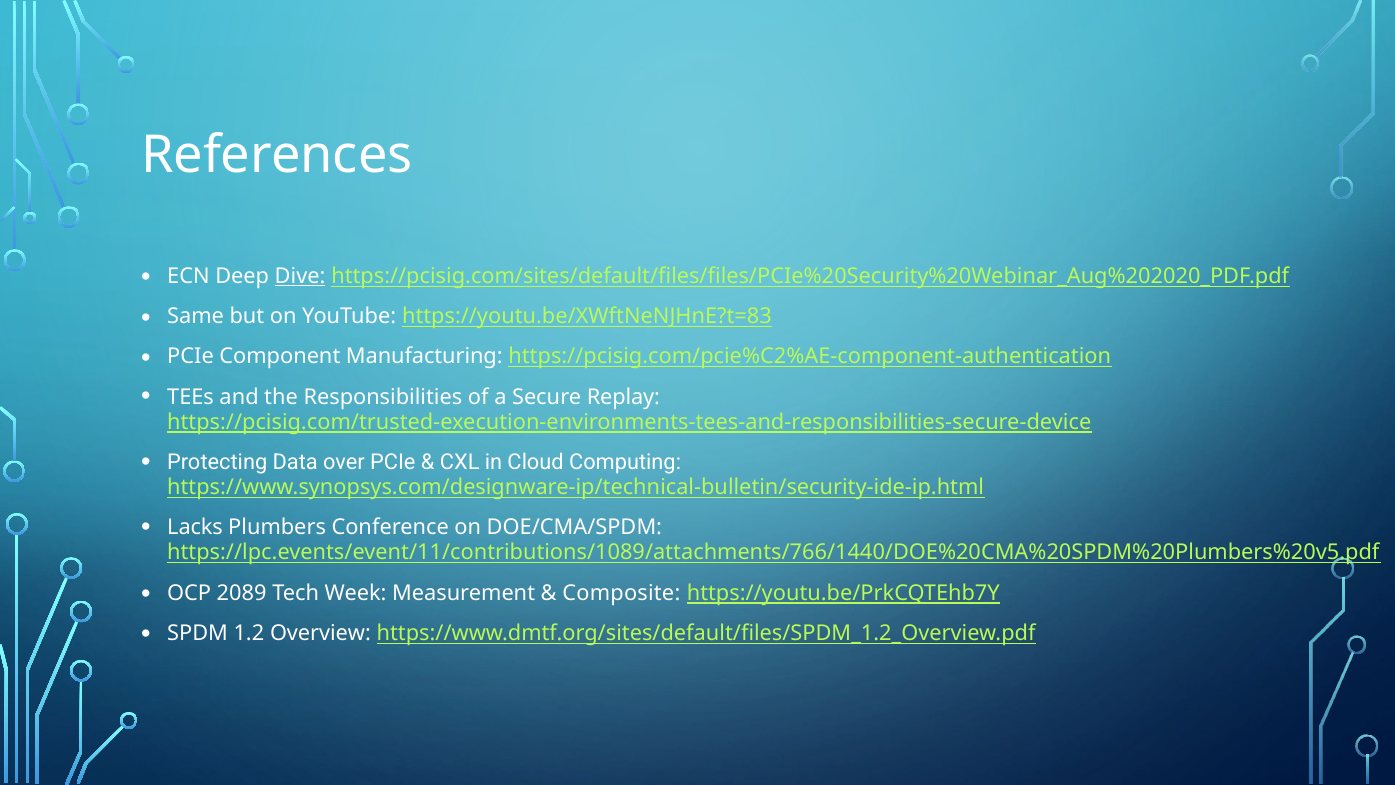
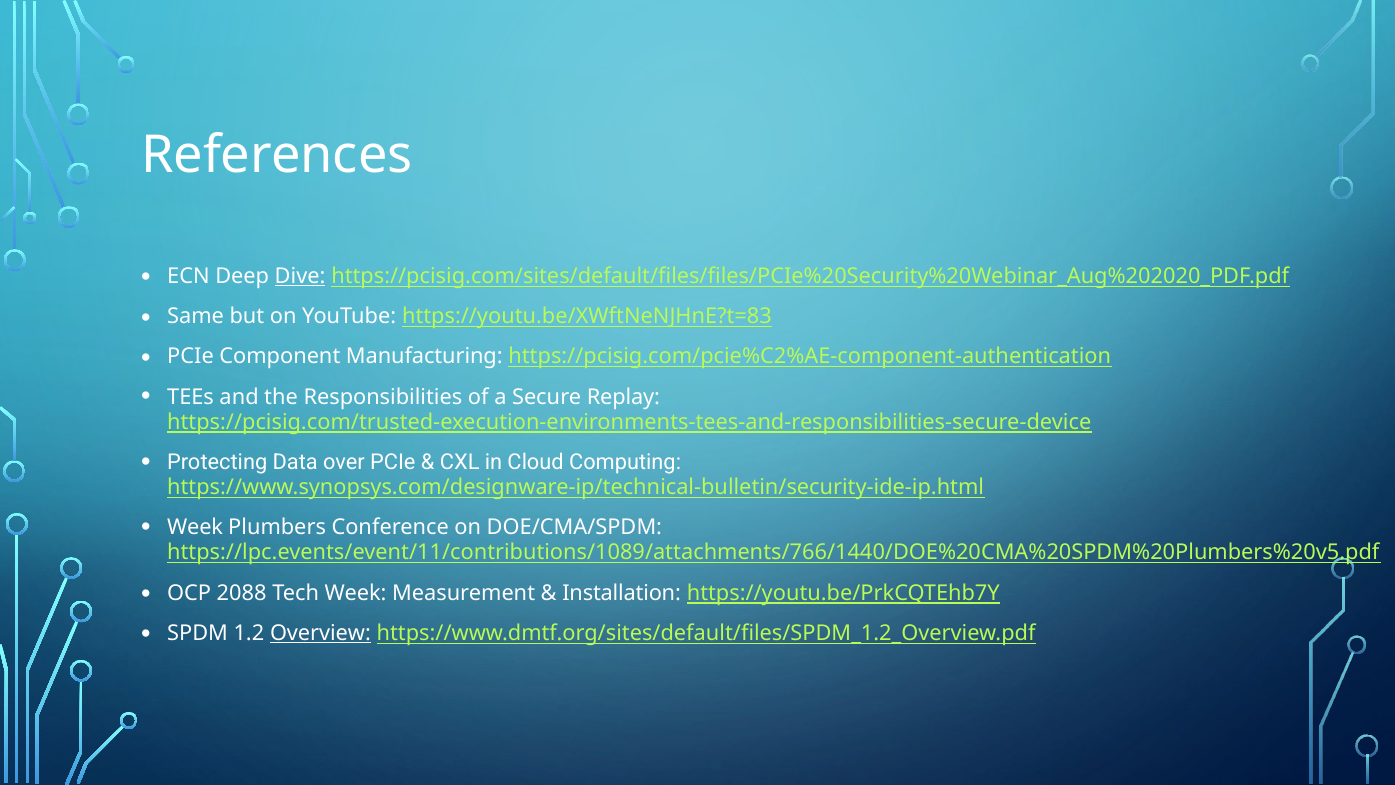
Lacks: Lacks -> Week (195, 528)
2089: 2089 -> 2088 (242, 593)
Composite: Composite -> Installation (622, 593)
Overview underline: none -> present (320, 633)
